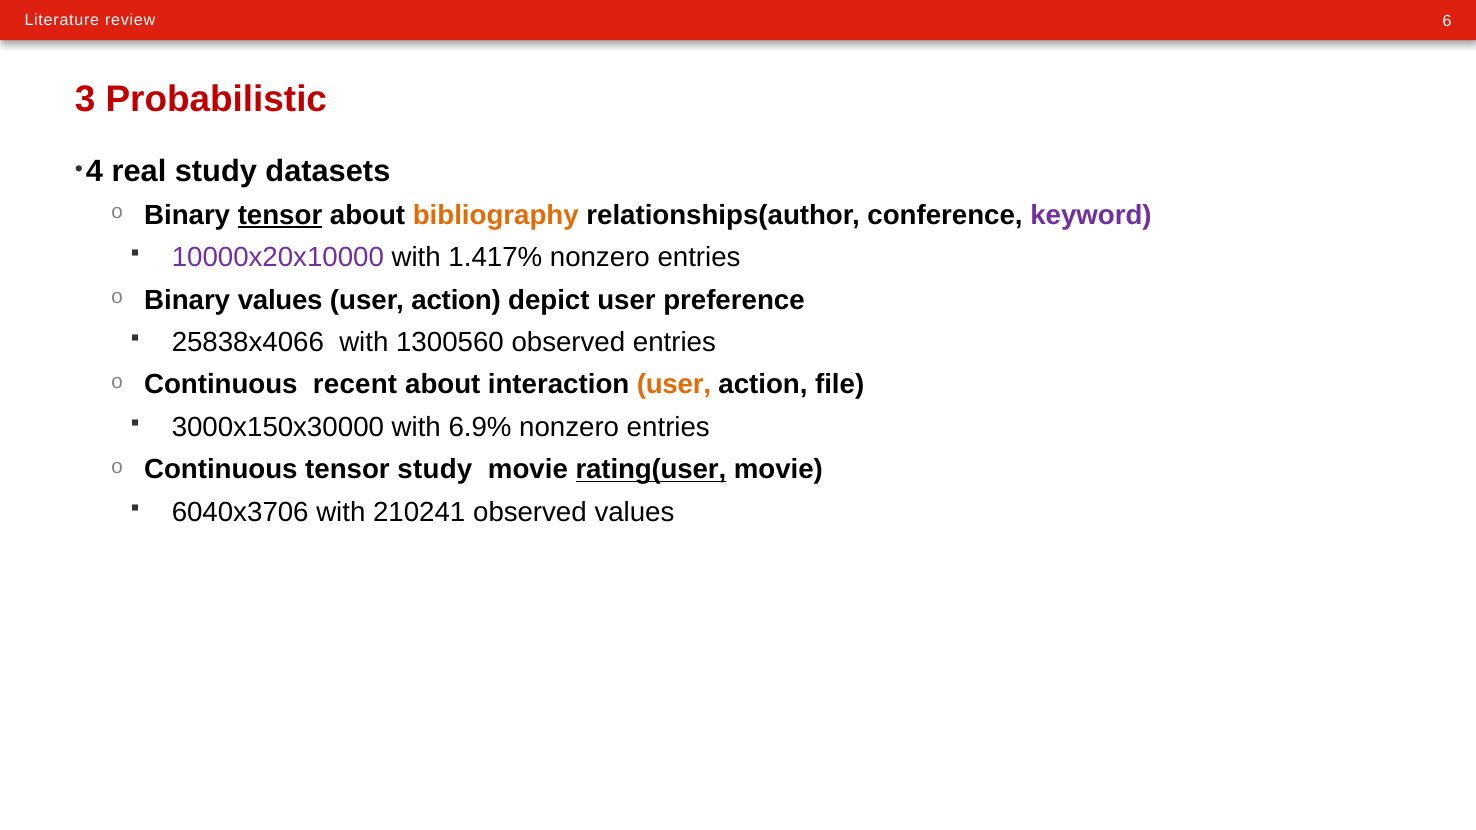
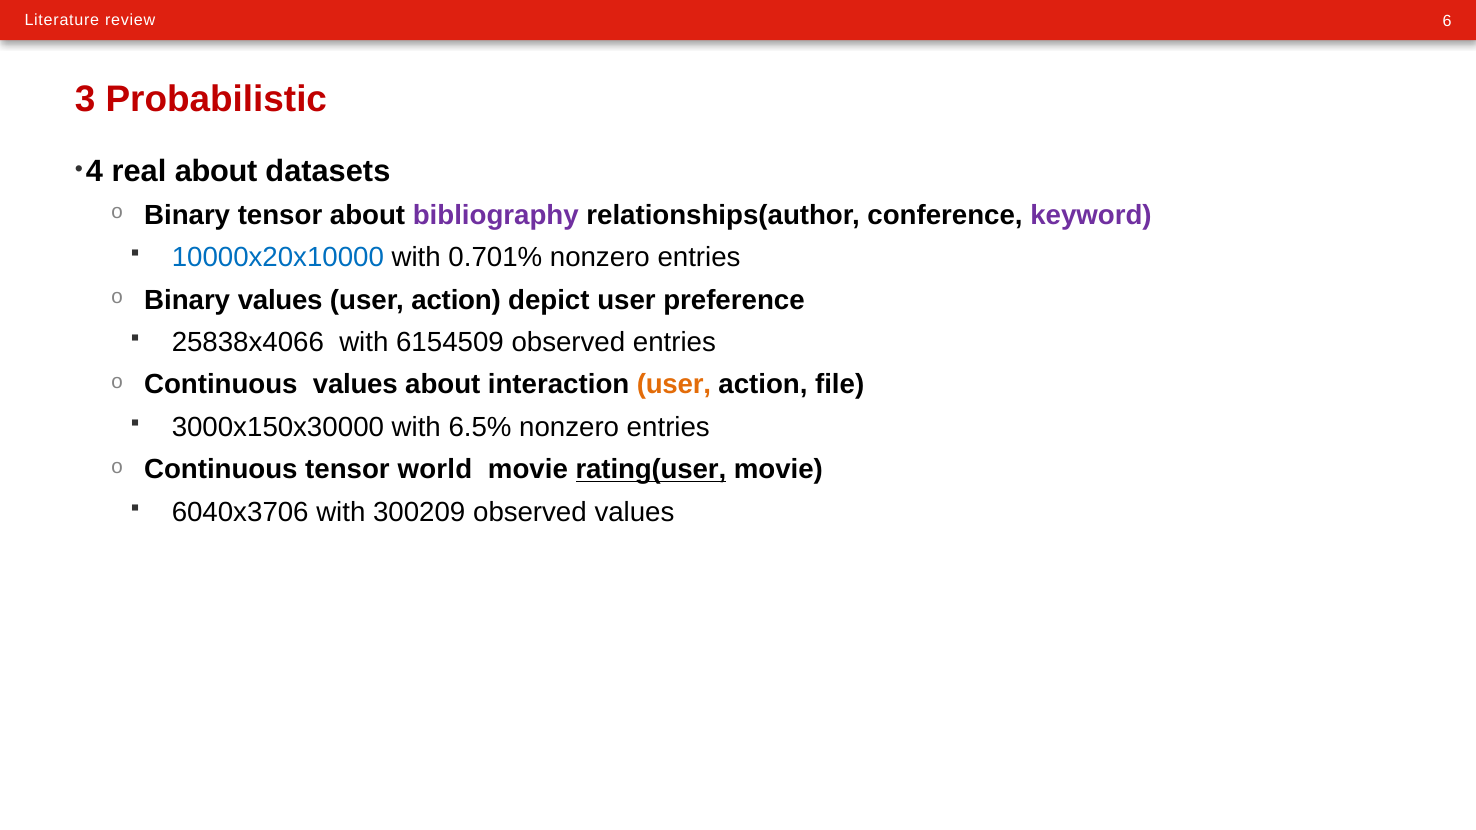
real study: study -> about (216, 171)
tensor underline: present -> none (280, 215)
bibliography colour: orange -> purple (496, 215)
10000x20x10000 colour: purple -> blue (278, 258)
1.417%: 1.417% -> 0.701% (495, 258)
1300560: 1300560 -> 6154509 (450, 342)
Continuous recent: recent -> values (355, 385)
6.9%: 6.9% -> 6.5% (480, 427)
tensor study: study -> world (435, 470)
210241: 210241 -> 300209 (419, 512)
